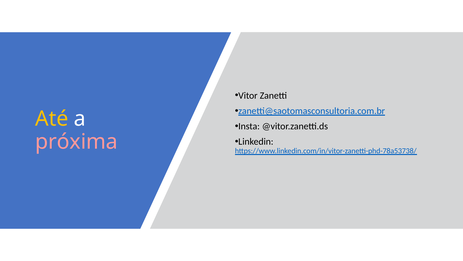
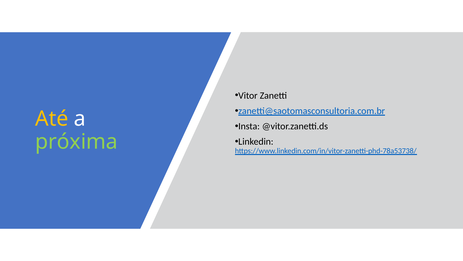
próxima colour: pink -> light green (76, 142)
